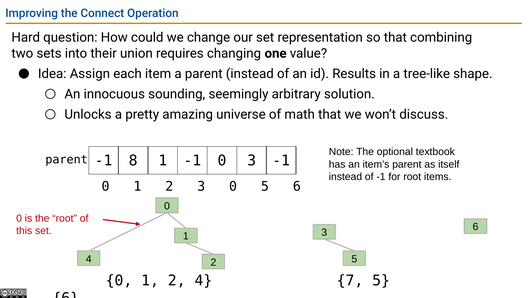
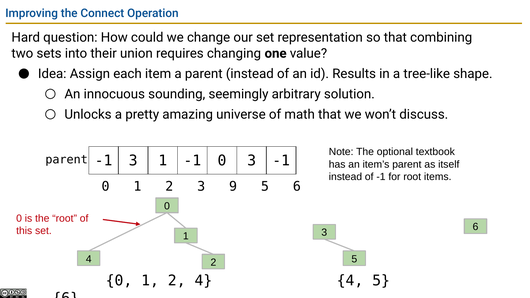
-1 8: 8 -> 3 (133, 161)
3 0: 0 -> 9 (233, 187)
4 7: 7 -> 4 (350, 281)
